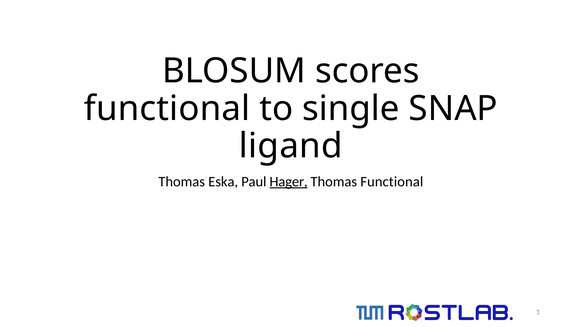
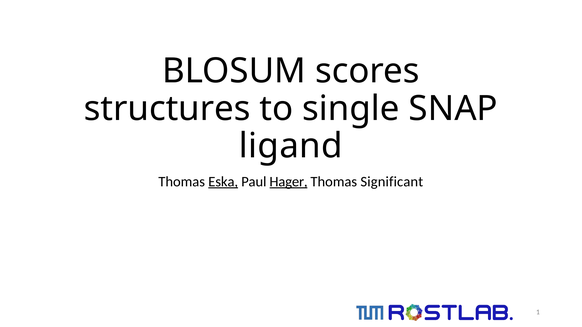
functional: functional -> structures (167, 109)
Eska underline: none -> present (223, 182)
Thomas Functional: Functional -> Significant (392, 182)
